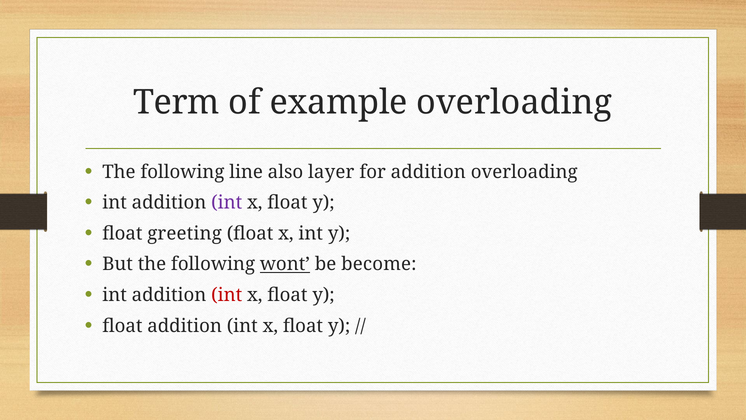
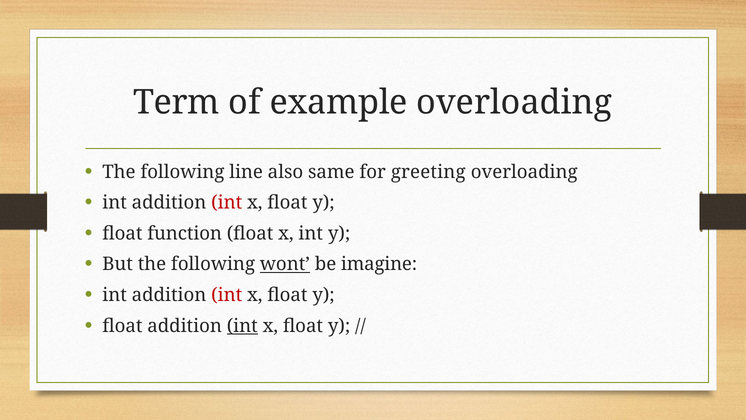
layer: layer -> same (331, 172)
for addition: addition -> greeting (428, 172)
int colour: purple -> red (227, 203)
greeting: greeting -> function (185, 233)
become: become -> imagine (379, 264)
int underline: none -> present (242, 326)
